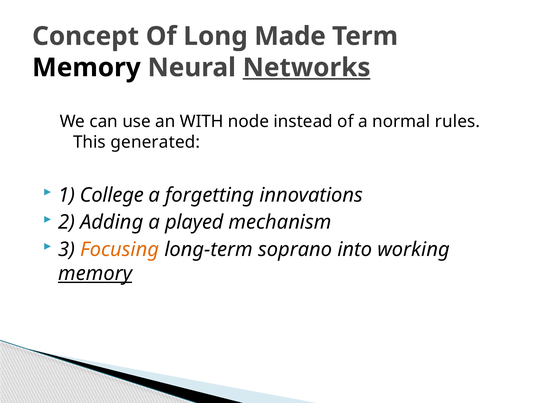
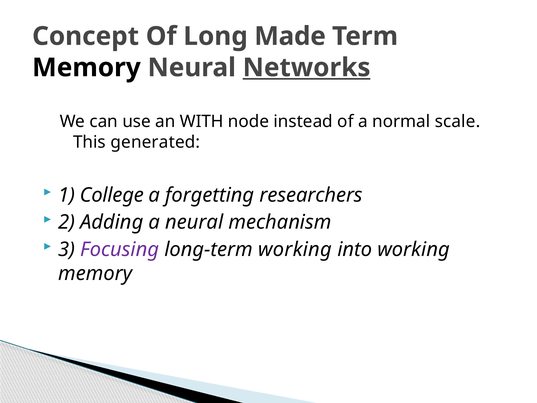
rules: rules -> scale (458, 122)
innovations: innovations -> researchers (311, 195)
a played: played -> neural (194, 222)
Focusing colour: orange -> purple (120, 249)
long-term soprano: soprano -> working (295, 249)
memory underline: present -> none (95, 273)
